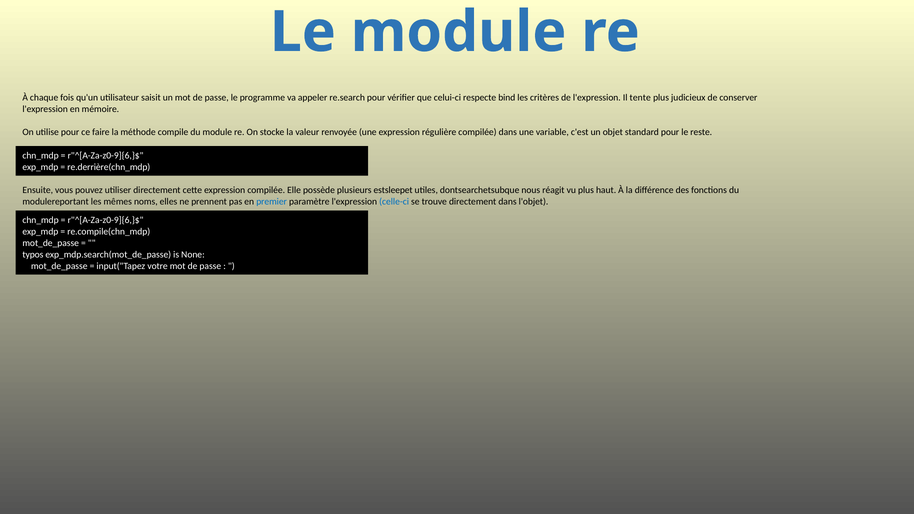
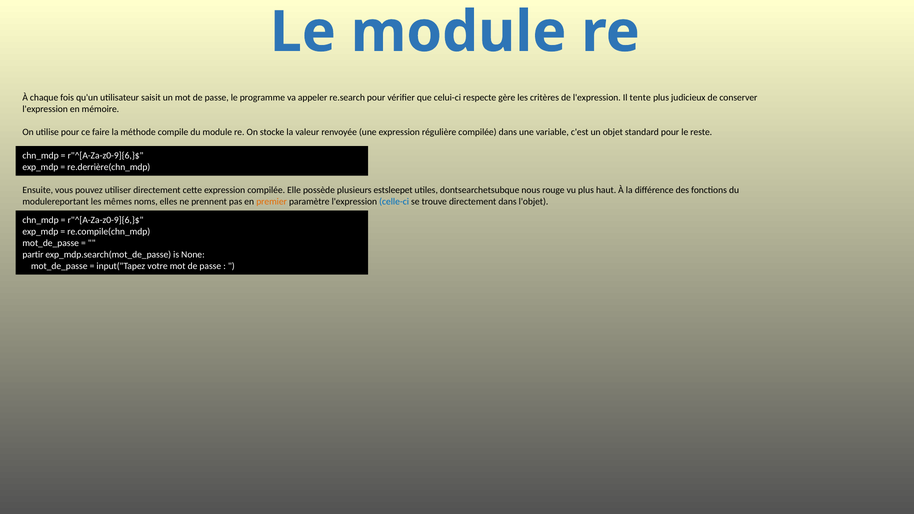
bind: bind -> gère (507, 98)
réagit: réagit -> rouge (553, 190)
premier colour: blue -> orange (272, 201)
typos: typos -> partir (33, 255)
